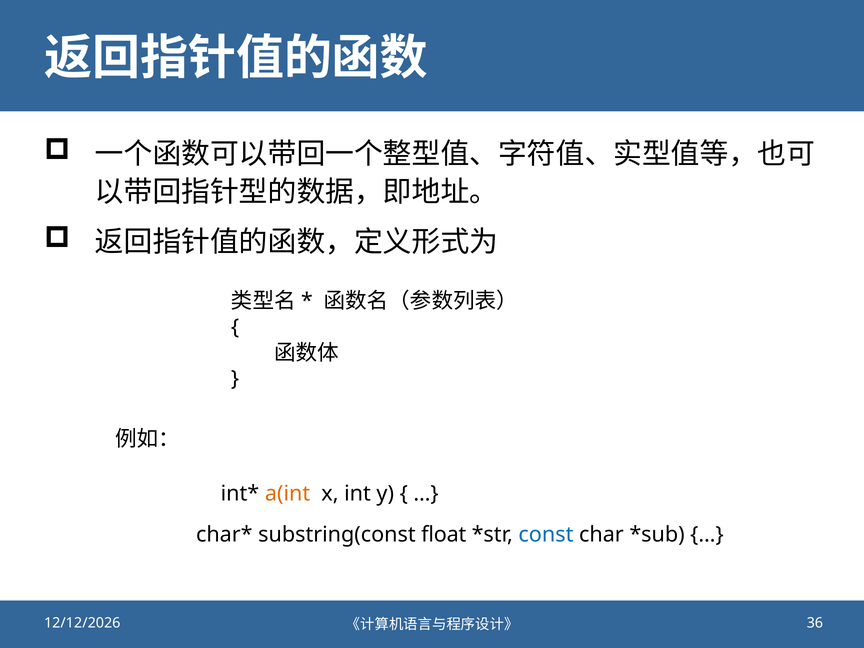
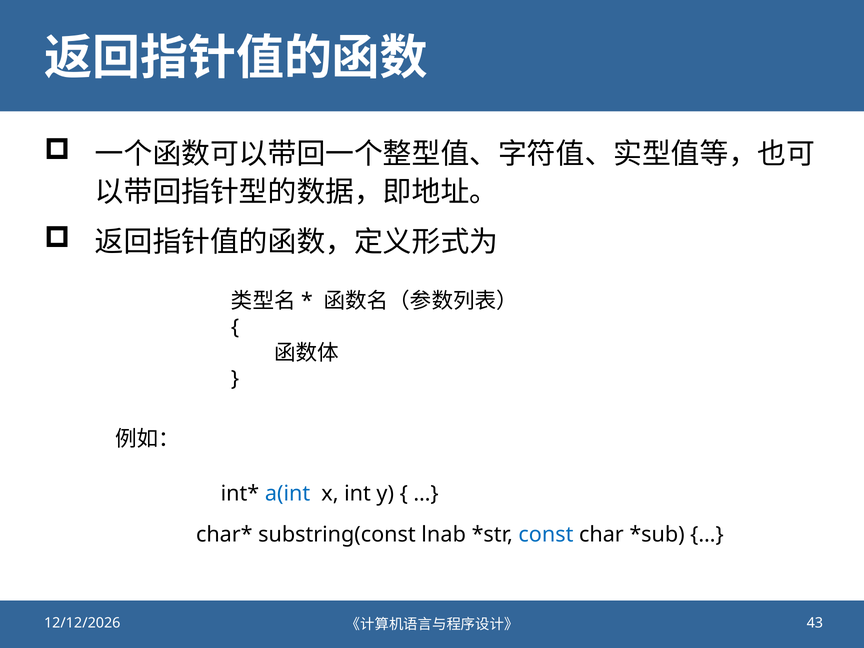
a(int colour: orange -> blue (288, 494)
float: float -> lnab (444, 535)
36: 36 -> 43 (815, 623)
